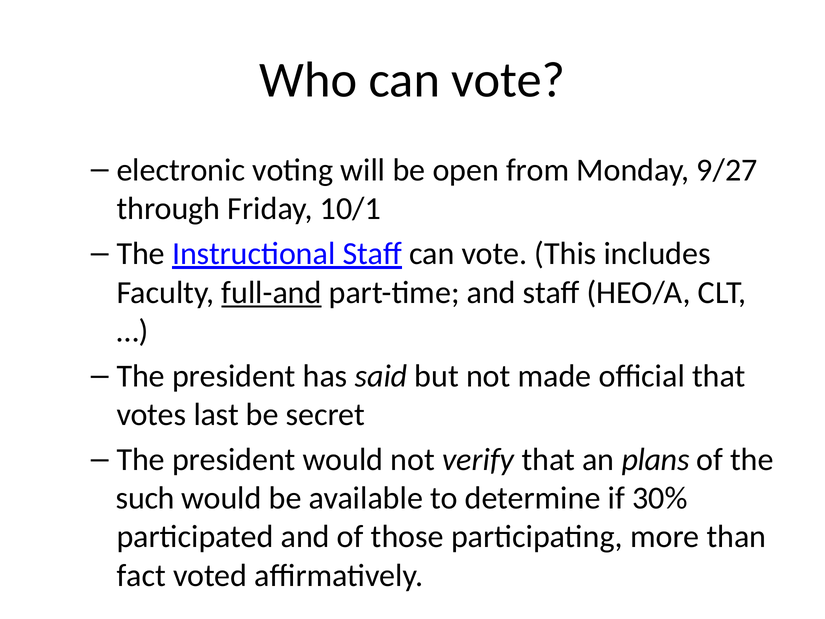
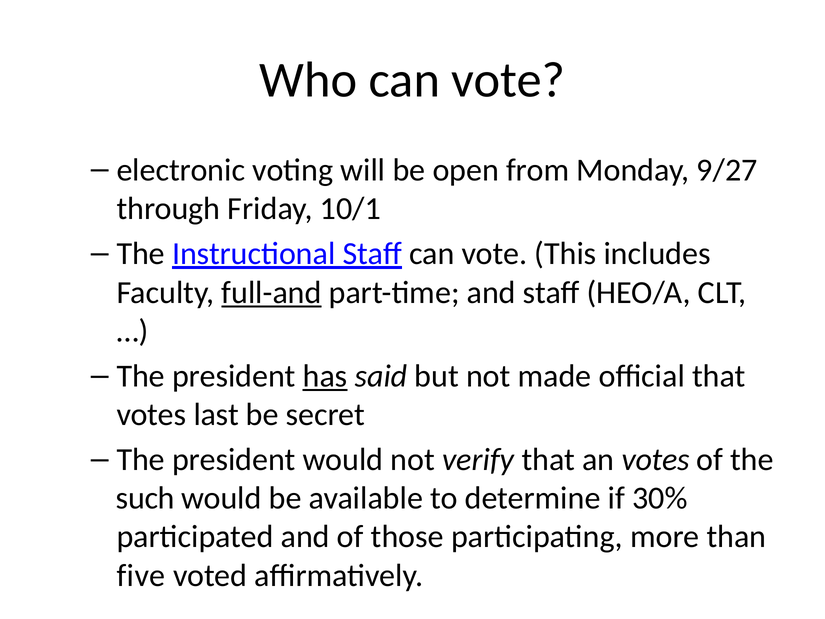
has underline: none -> present (325, 376)
an plans: plans -> votes (656, 460)
fact: fact -> five (141, 575)
